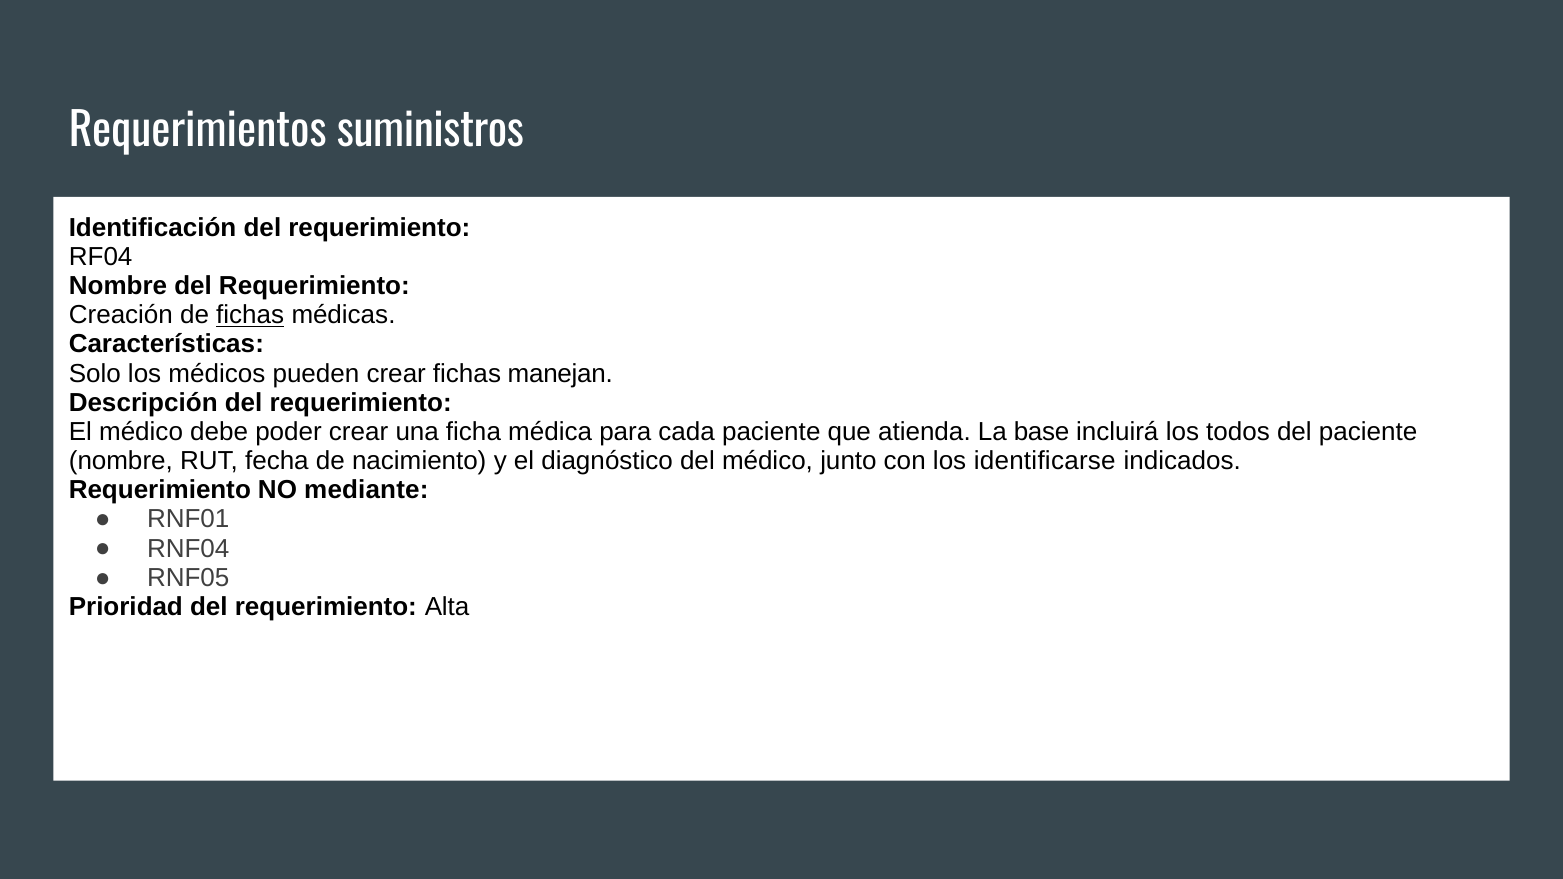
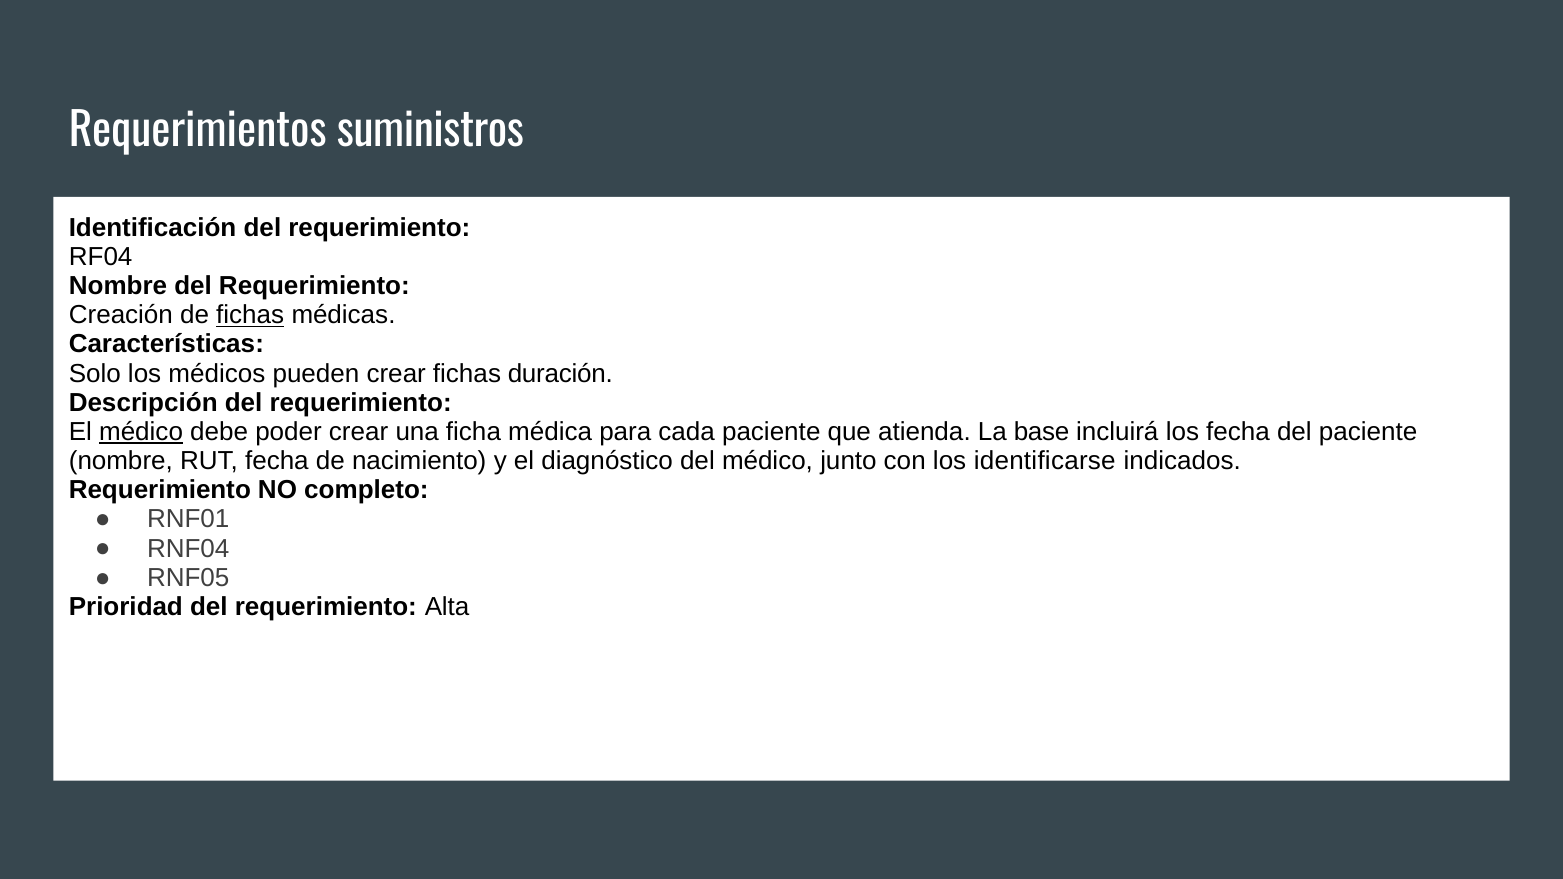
manejan: manejan -> duración (560, 374)
médico underline: none -> present (141, 432)
los todos: todos -> fecha (1238, 432)
mediante: mediante -> completo (366, 490)
